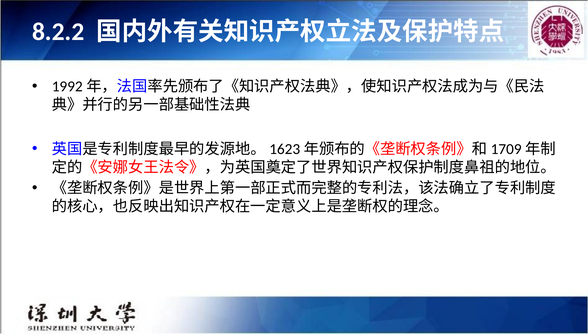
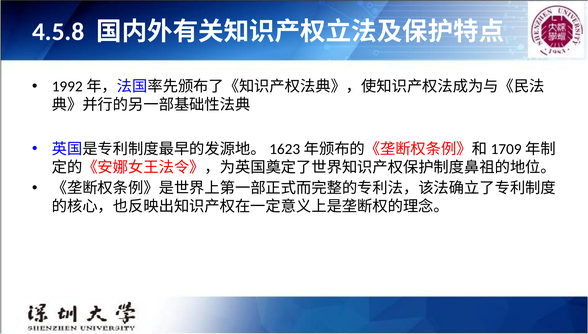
8.2.2: 8.2.2 -> 4.5.8 (58, 32)
